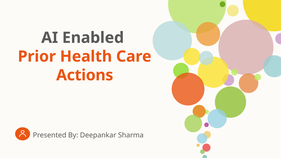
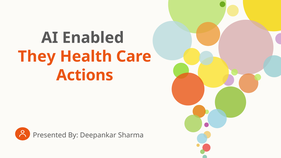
Prior: Prior -> They (37, 56)
